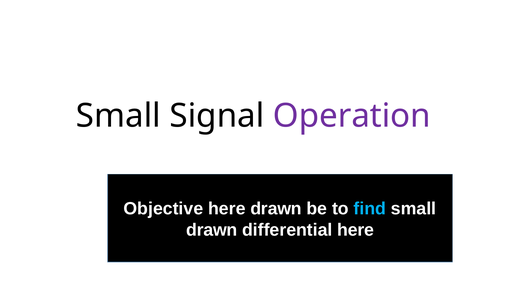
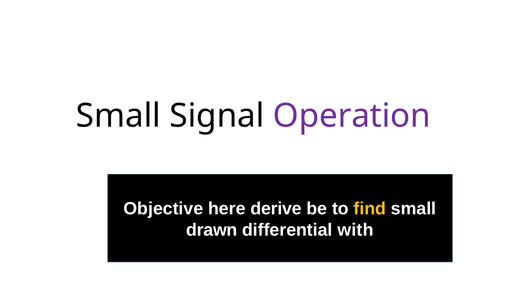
here drawn: drawn -> derive (276, 208)
find colour: light blue -> yellow (370, 208)
differential here: here -> with (356, 230)
